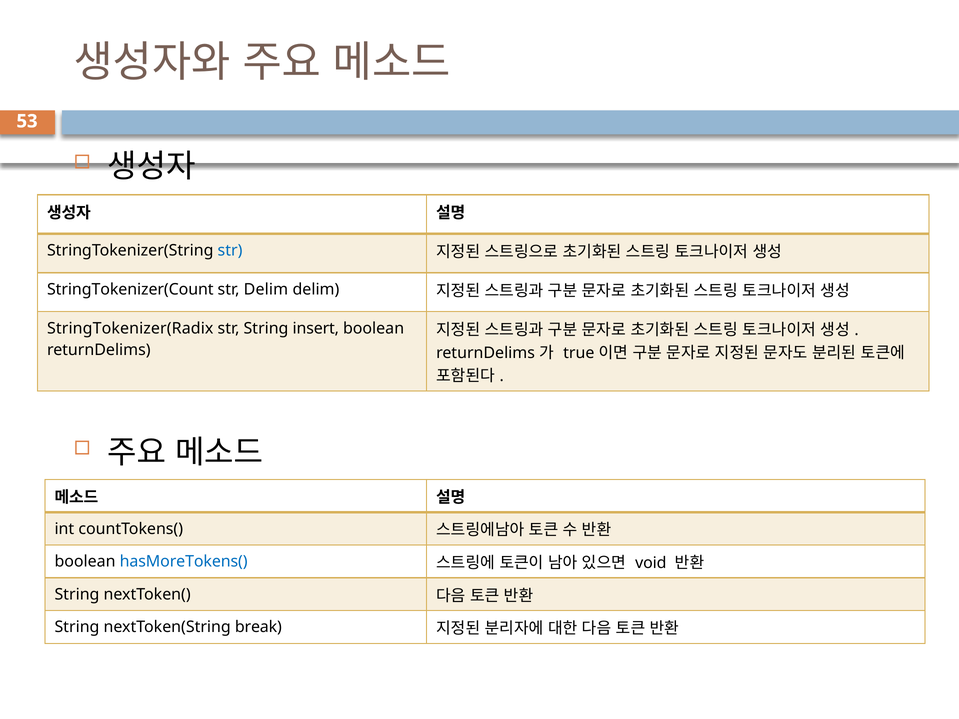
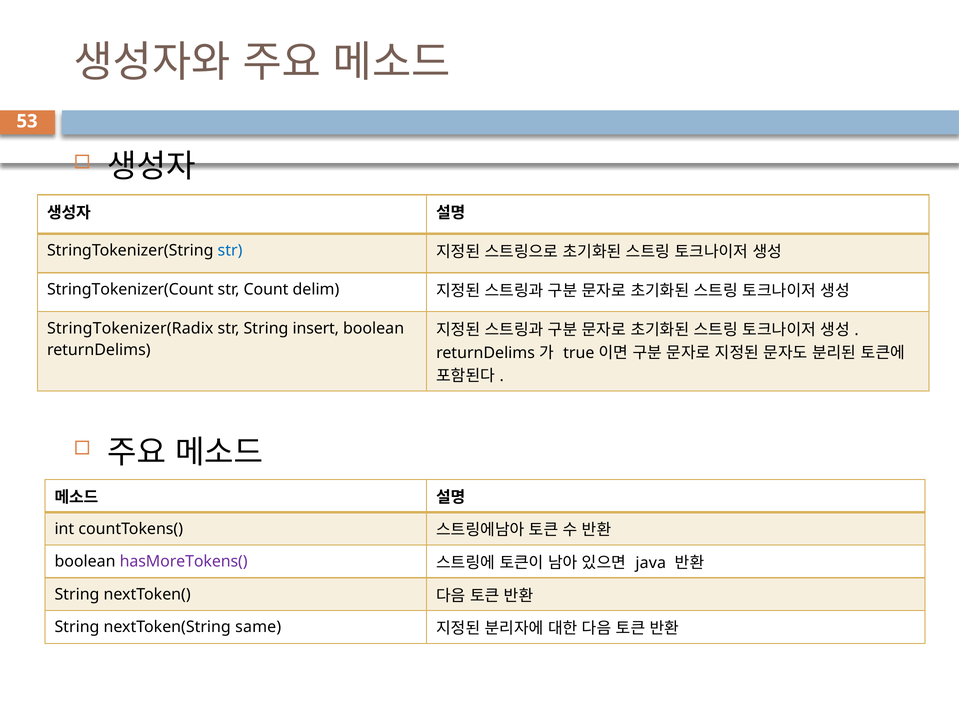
str Delim: Delim -> Count (266, 289)
hasMoreTokens( colour: blue -> purple (184, 562)
void: void -> java (651, 563)
break: break -> same (258, 627)
